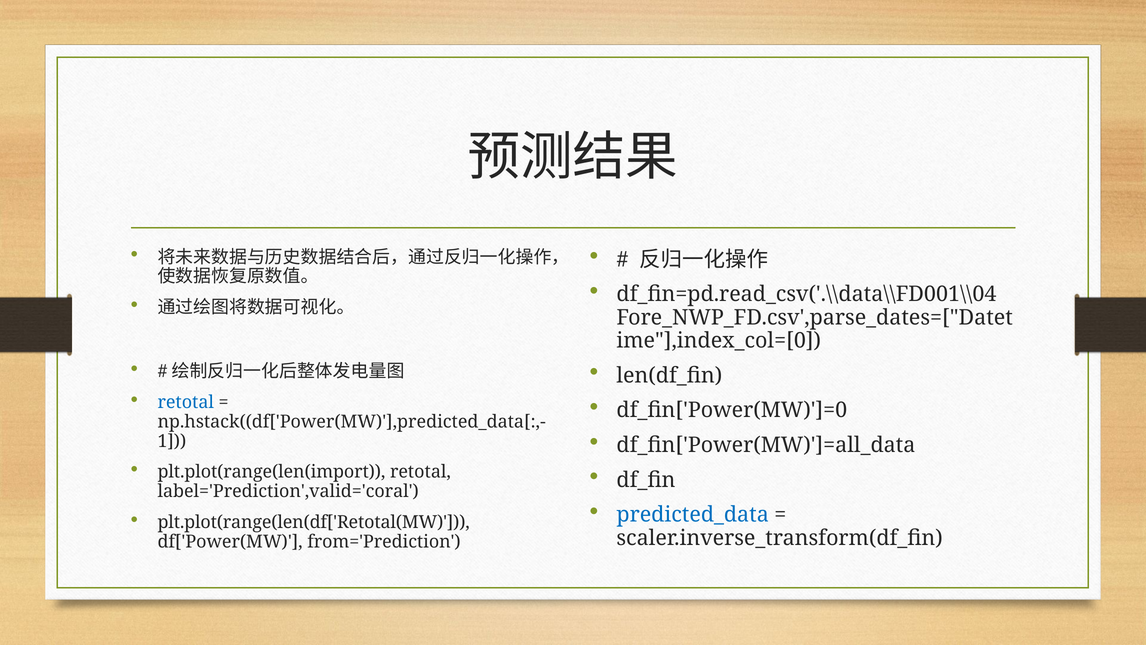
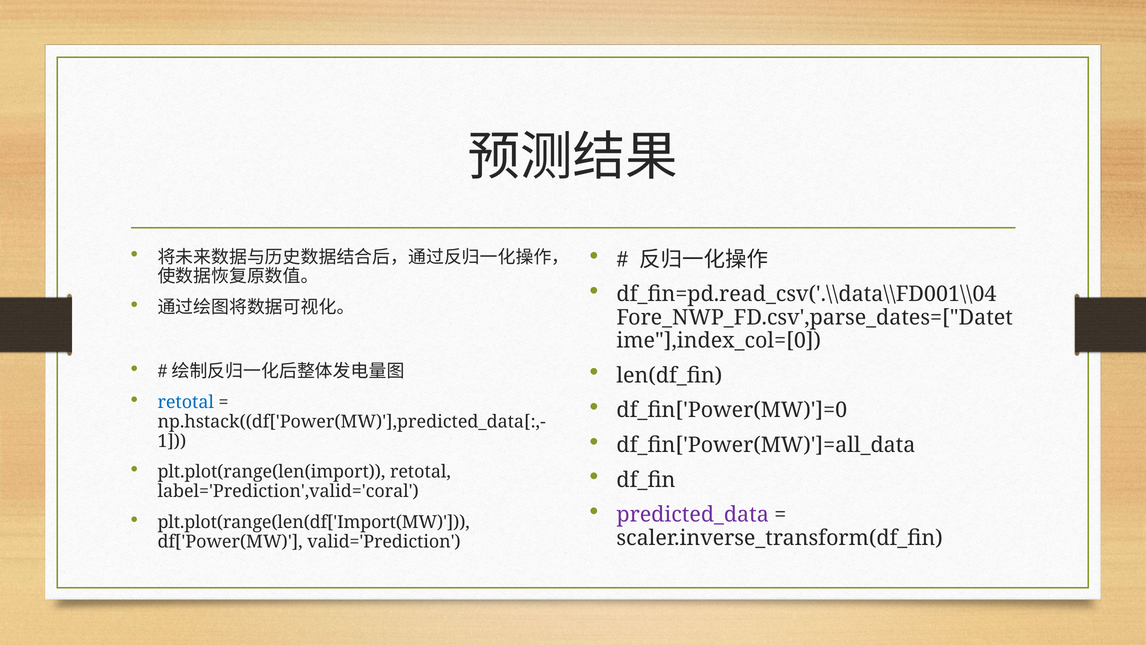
predicted_data colour: blue -> purple (693, 514)
plt.plot(range(len(df['Retotal(MW: plt.plot(range(len(df['Retotal(MW -> plt.plot(range(len(df['Import(MW (314, 522)
from='Prediction: from='Prediction -> valid='Prediction (384, 541)
